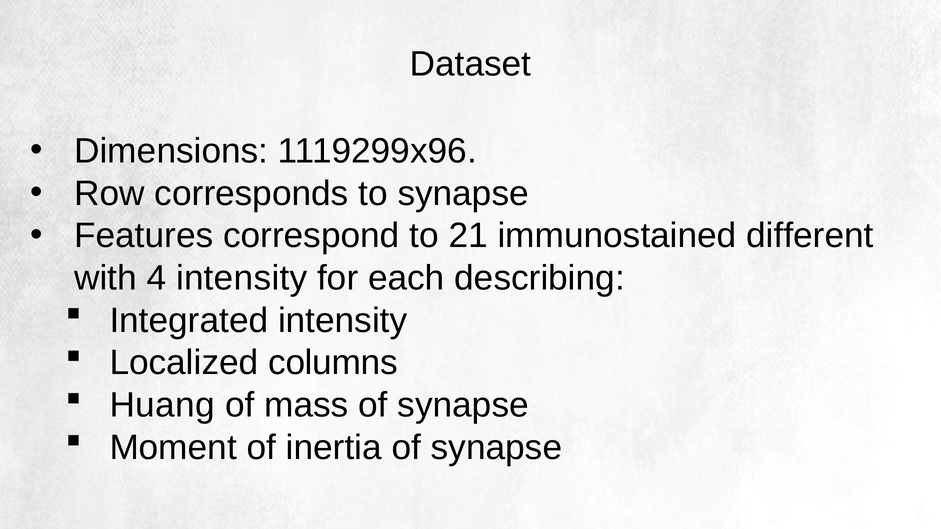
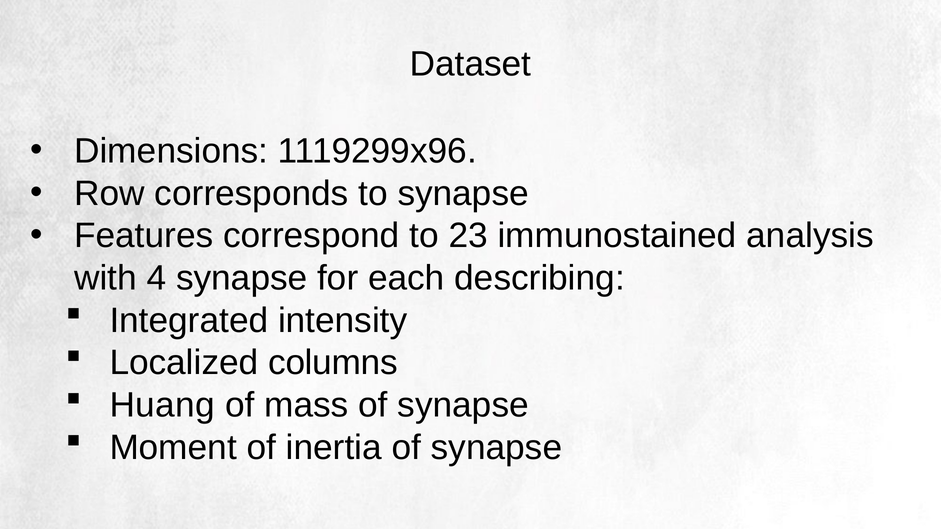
21: 21 -> 23 (468, 236)
different: different -> analysis (810, 236)
4 intensity: intensity -> synapse (242, 278)
